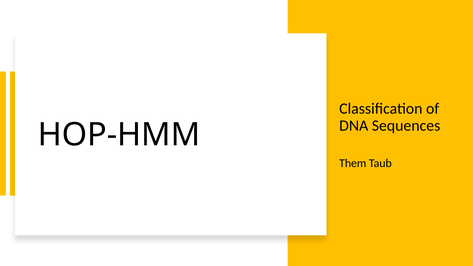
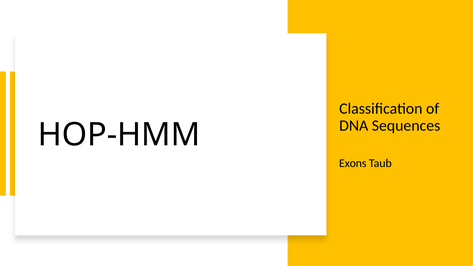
Them: Them -> Exons (353, 163)
